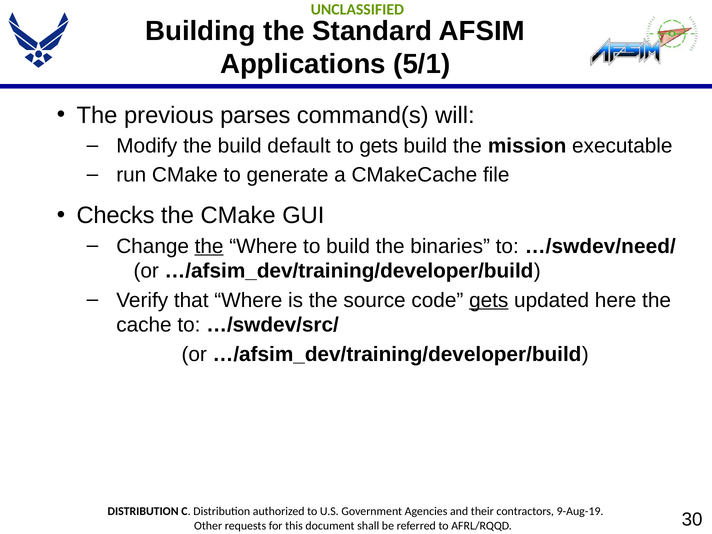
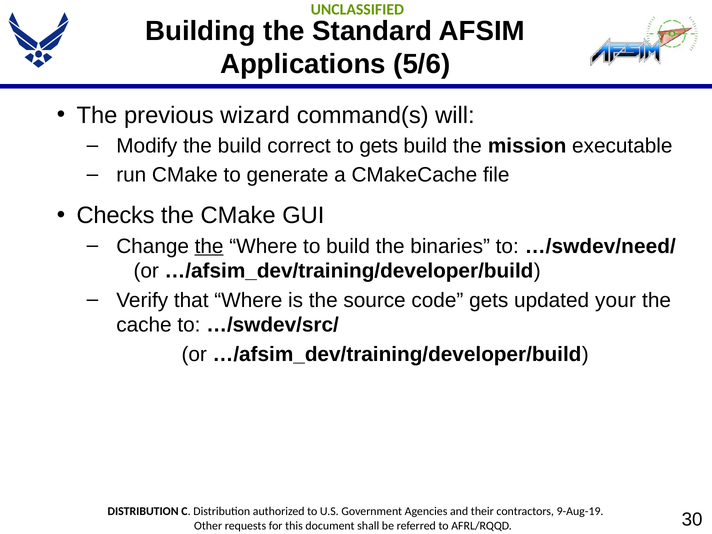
5/1: 5/1 -> 5/6 (422, 64)
parses: parses -> wizard (255, 115)
default: default -> correct (299, 146)
gets underline: present -> none (489, 300)
here: here -> your (616, 300)
